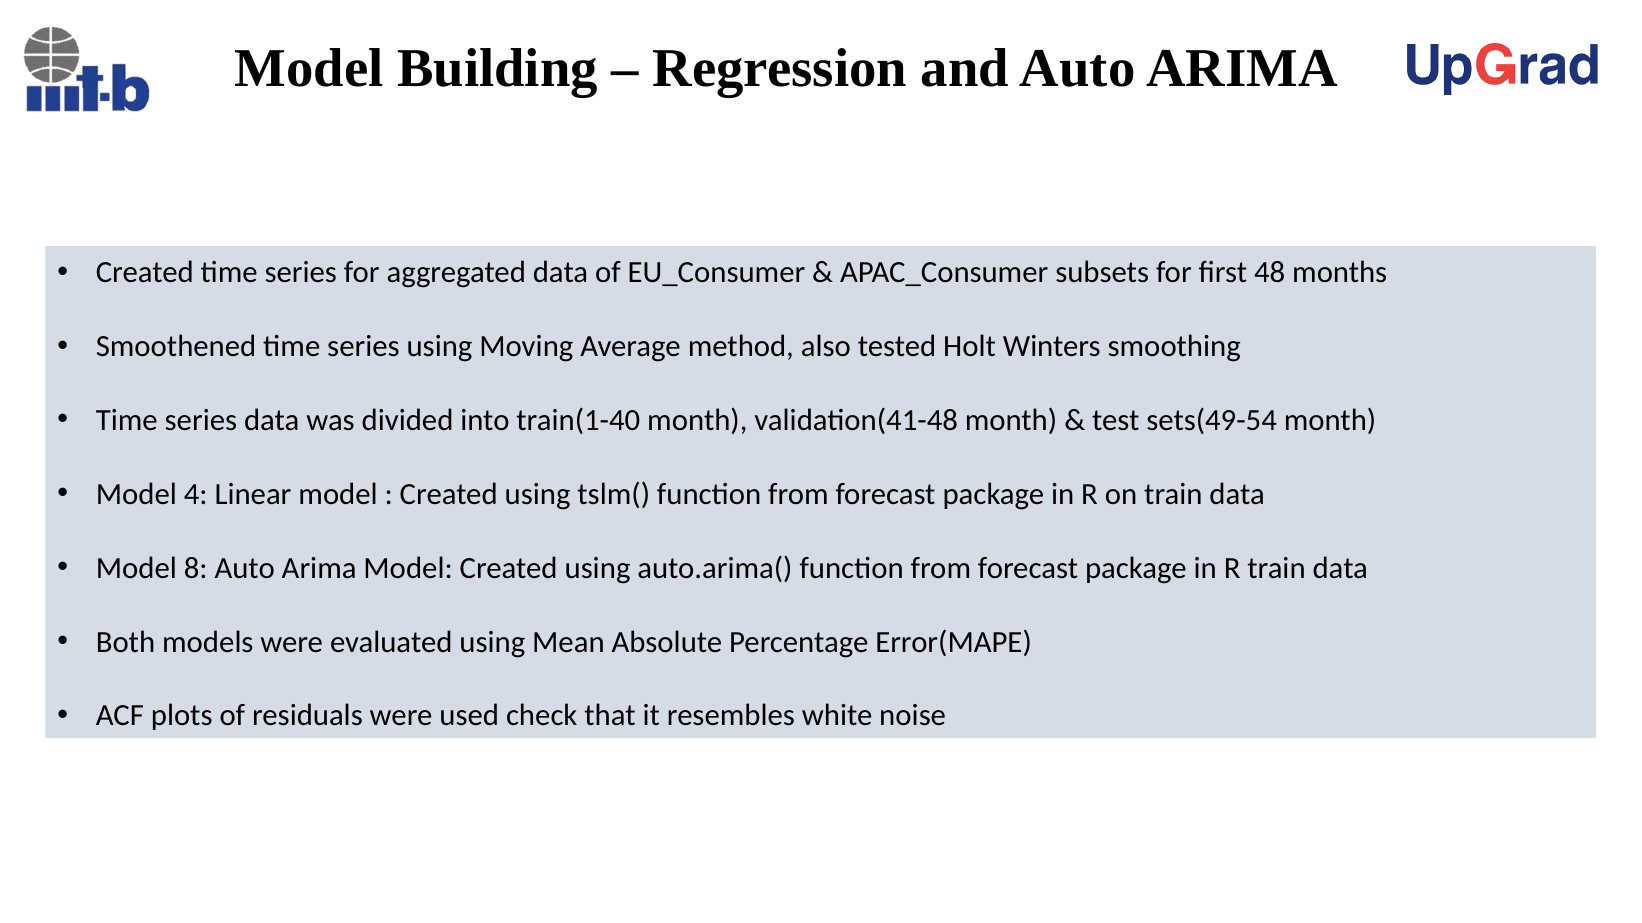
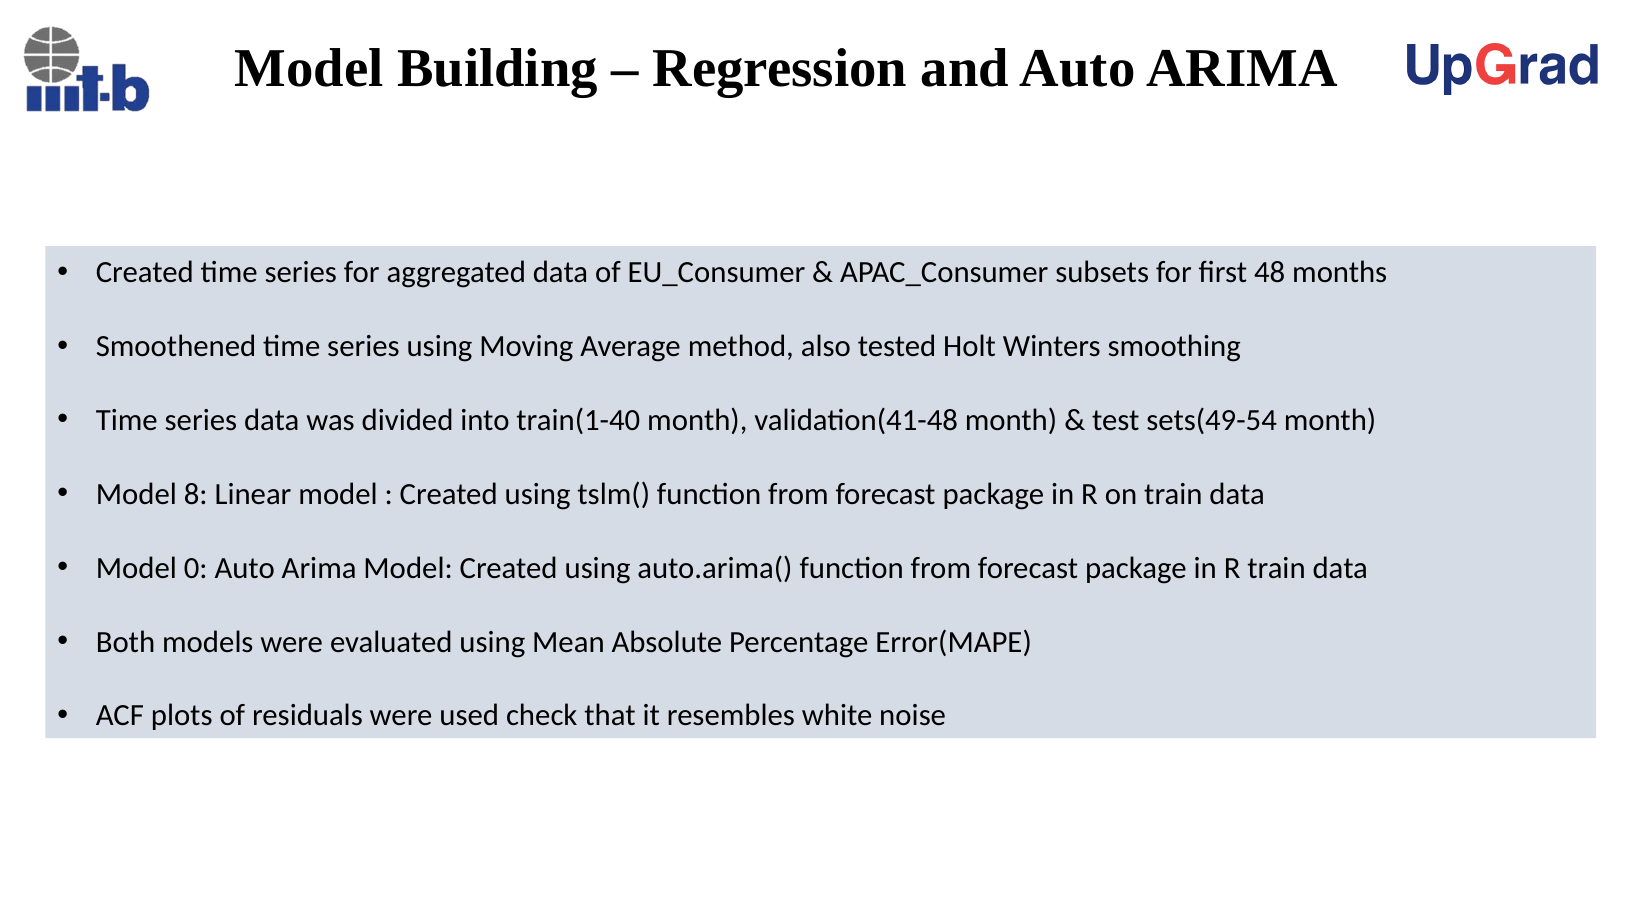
4: 4 -> 8 (196, 495)
8: 8 -> 0 (196, 568)
